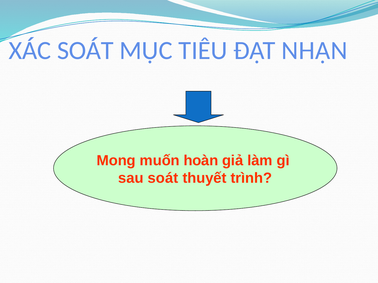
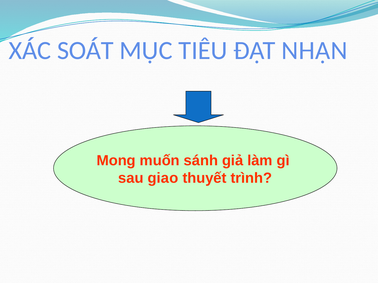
hoàn: hoàn -> sánh (201, 161)
sau soát: soát -> giao (163, 178)
